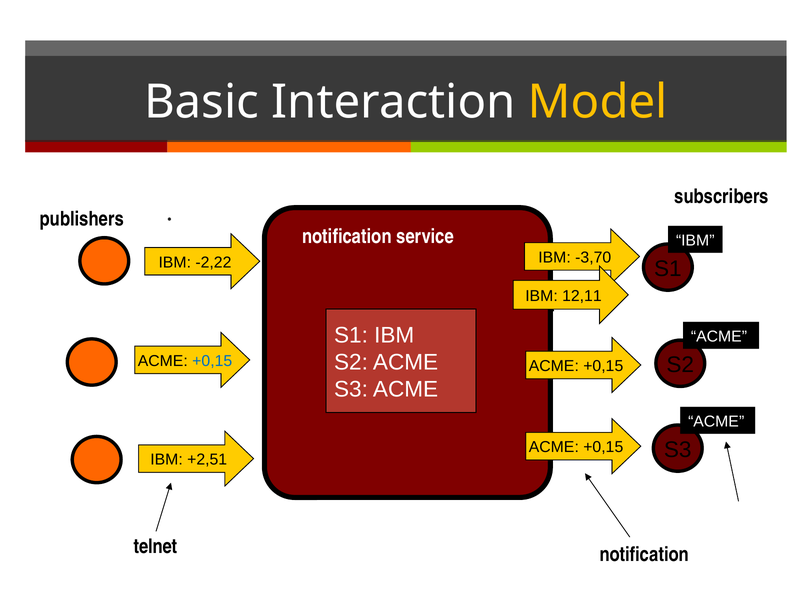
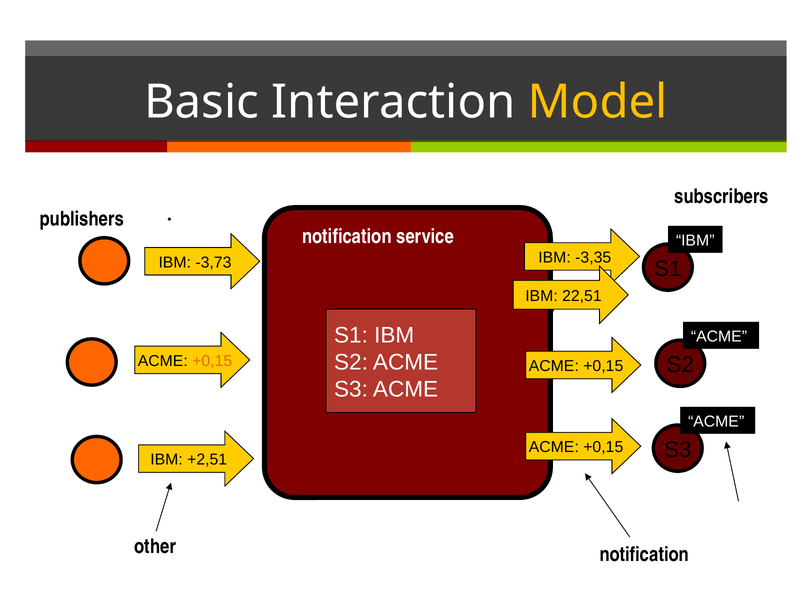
-3,70: -3,70 -> -3,35 (593, 258)
-2,22: -2,22 -> -3,73 (213, 262)
12,11: 12,11 -> 22,51 (582, 296)
+0,15 colour: blue -> orange (212, 361)
telnet: telnet -> other (155, 546)
